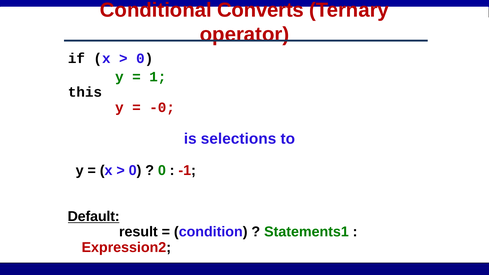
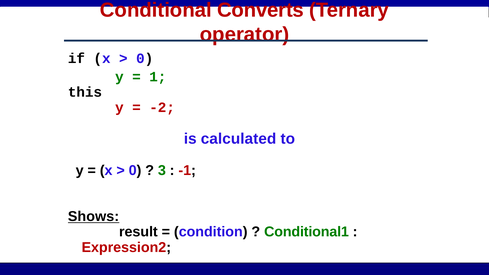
-0: -0 -> -2 (162, 108)
selections: selections -> calculated (239, 139)
0: 0 -> 3 (162, 170)
Default: Default -> Shows (93, 217)
Statements1: Statements1 -> Conditional1 (307, 232)
